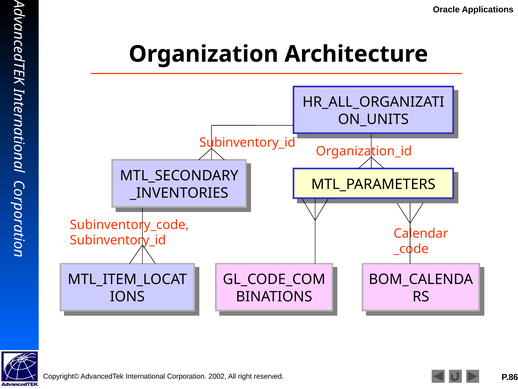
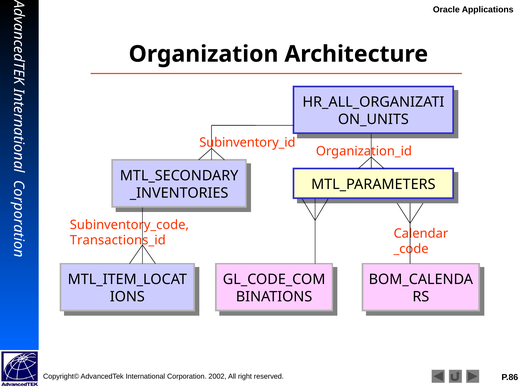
Subinventory_id: Subinventory_id -> Transactions_id (118, 240)
